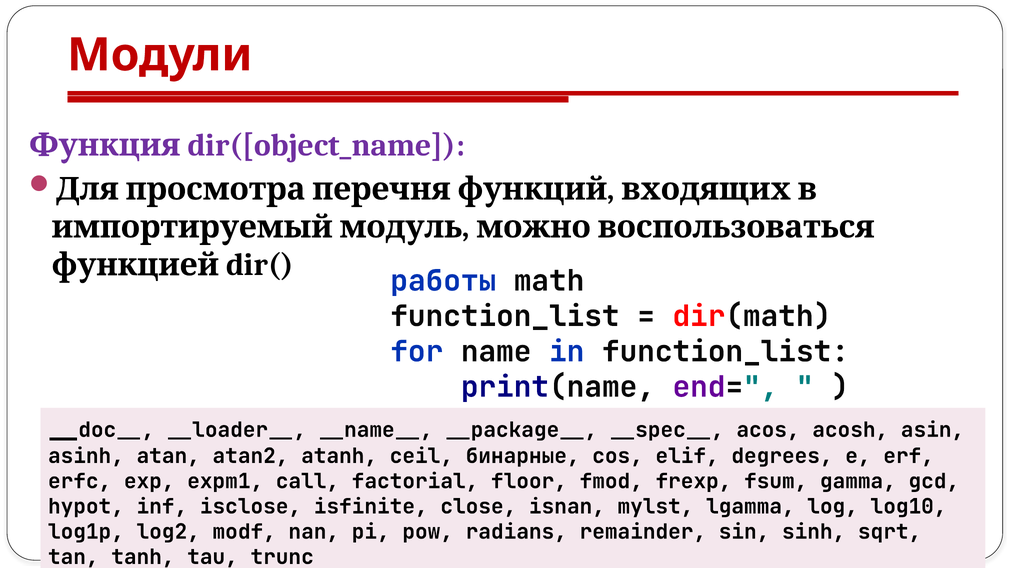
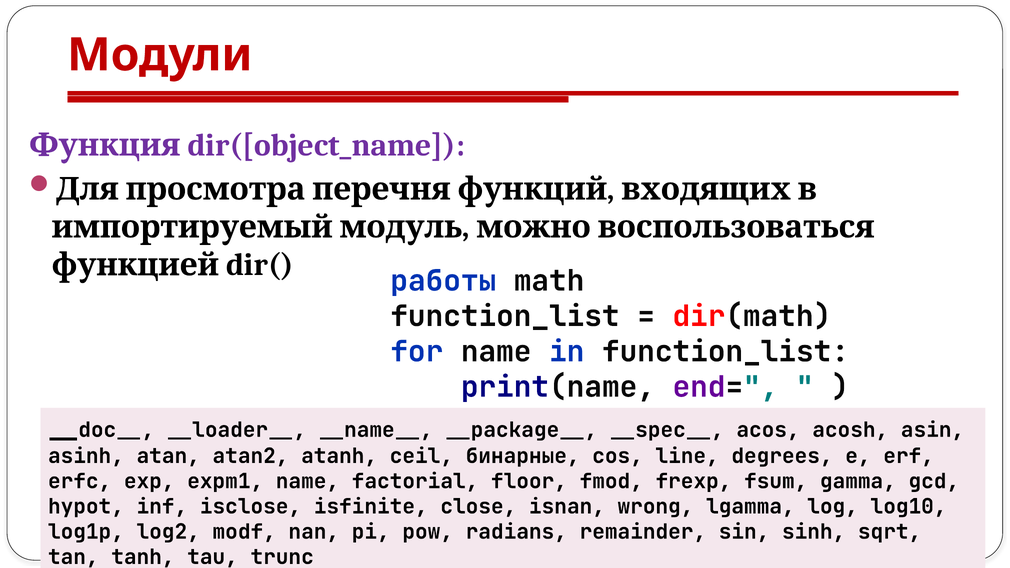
elif: elif -> line (687, 456)
expm1 call: call -> name (307, 481)
mylst: mylst -> wrong (655, 507)
